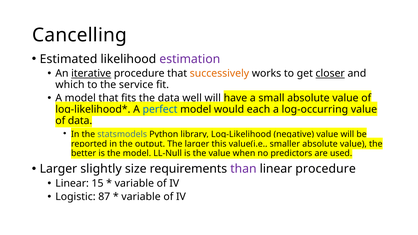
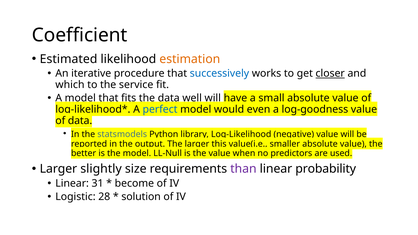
Cancelling: Cancelling -> Coefficient (80, 35)
estimation colour: purple -> orange (190, 59)
iterative underline: present -> none (91, 73)
successively colour: orange -> blue (219, 73)
each: each -> even (259, 109)
log-occurring: log-occurring -> log-goodness (315, 109)
linear procedure: procedure -> probability (326, 169)
15: 15 -> 31 (98, 183)
variable: variable -> become (134, 183)
87: 87 -> 28 (104, 197)
variable: variable -> solution (141, 197)
